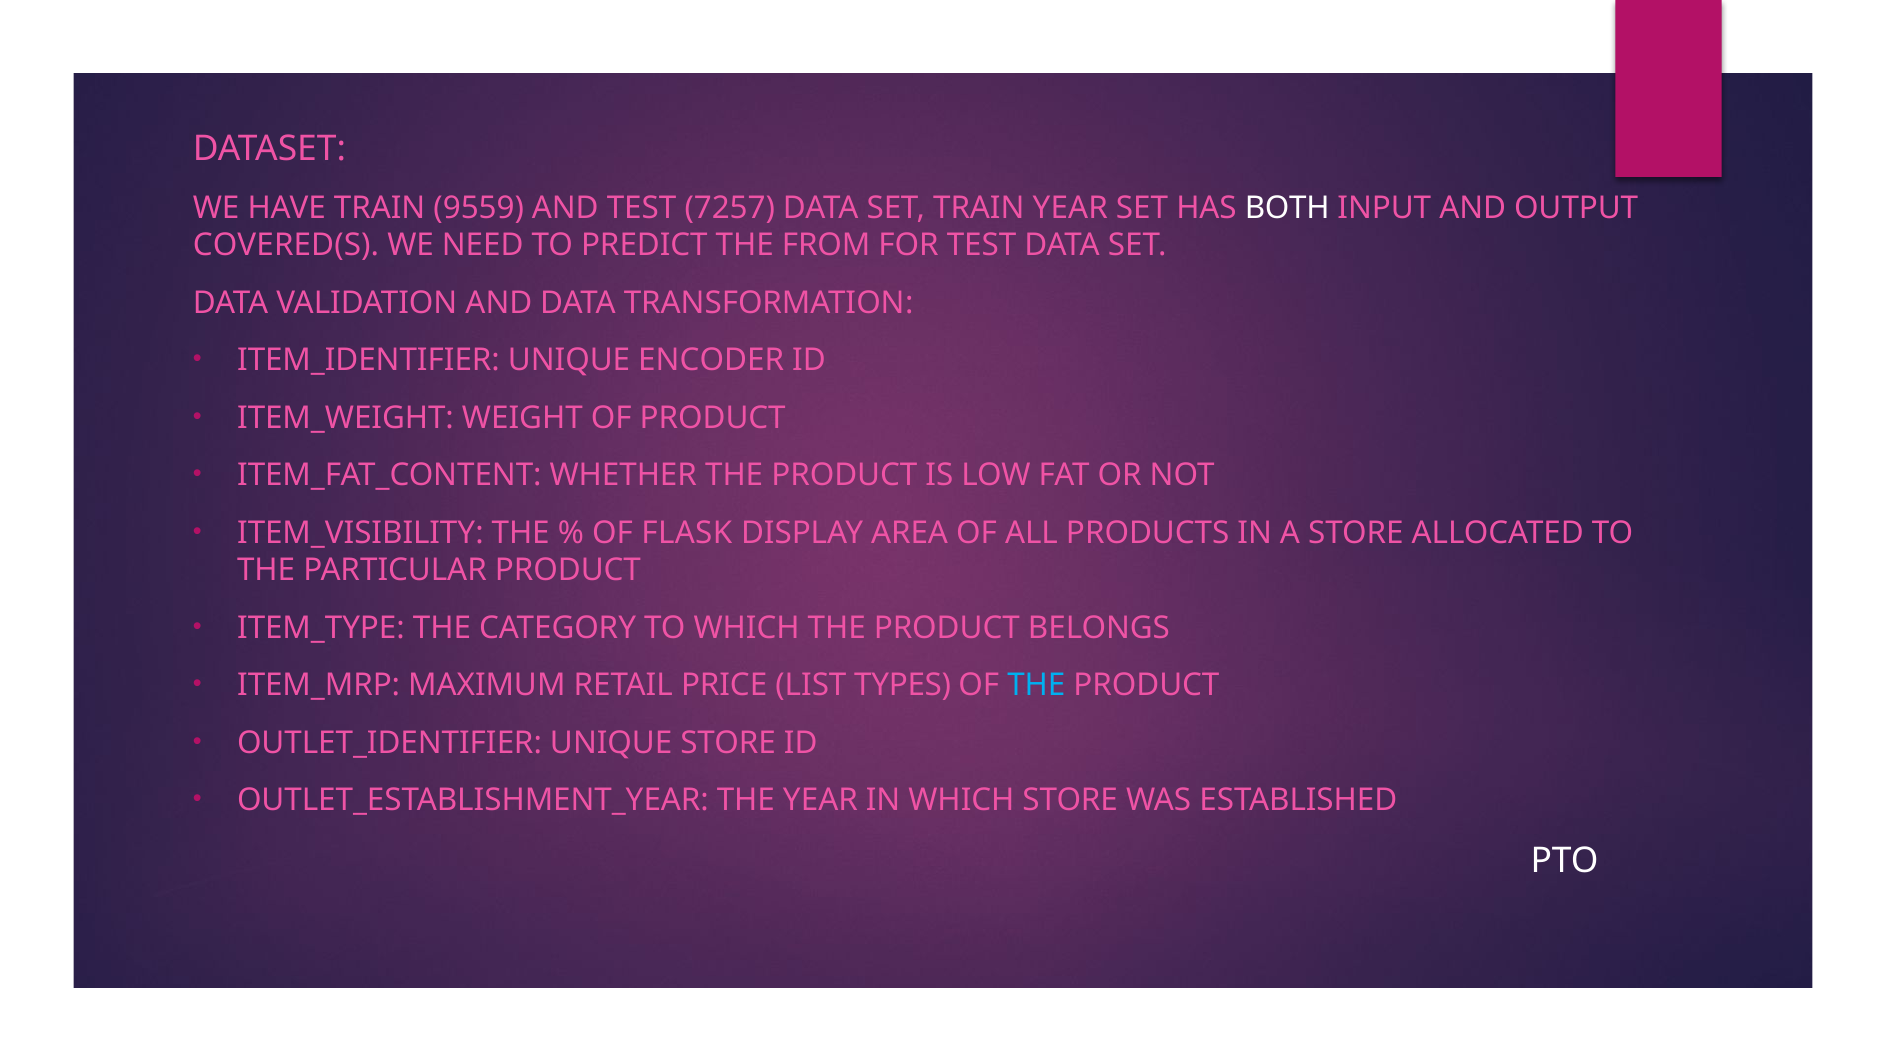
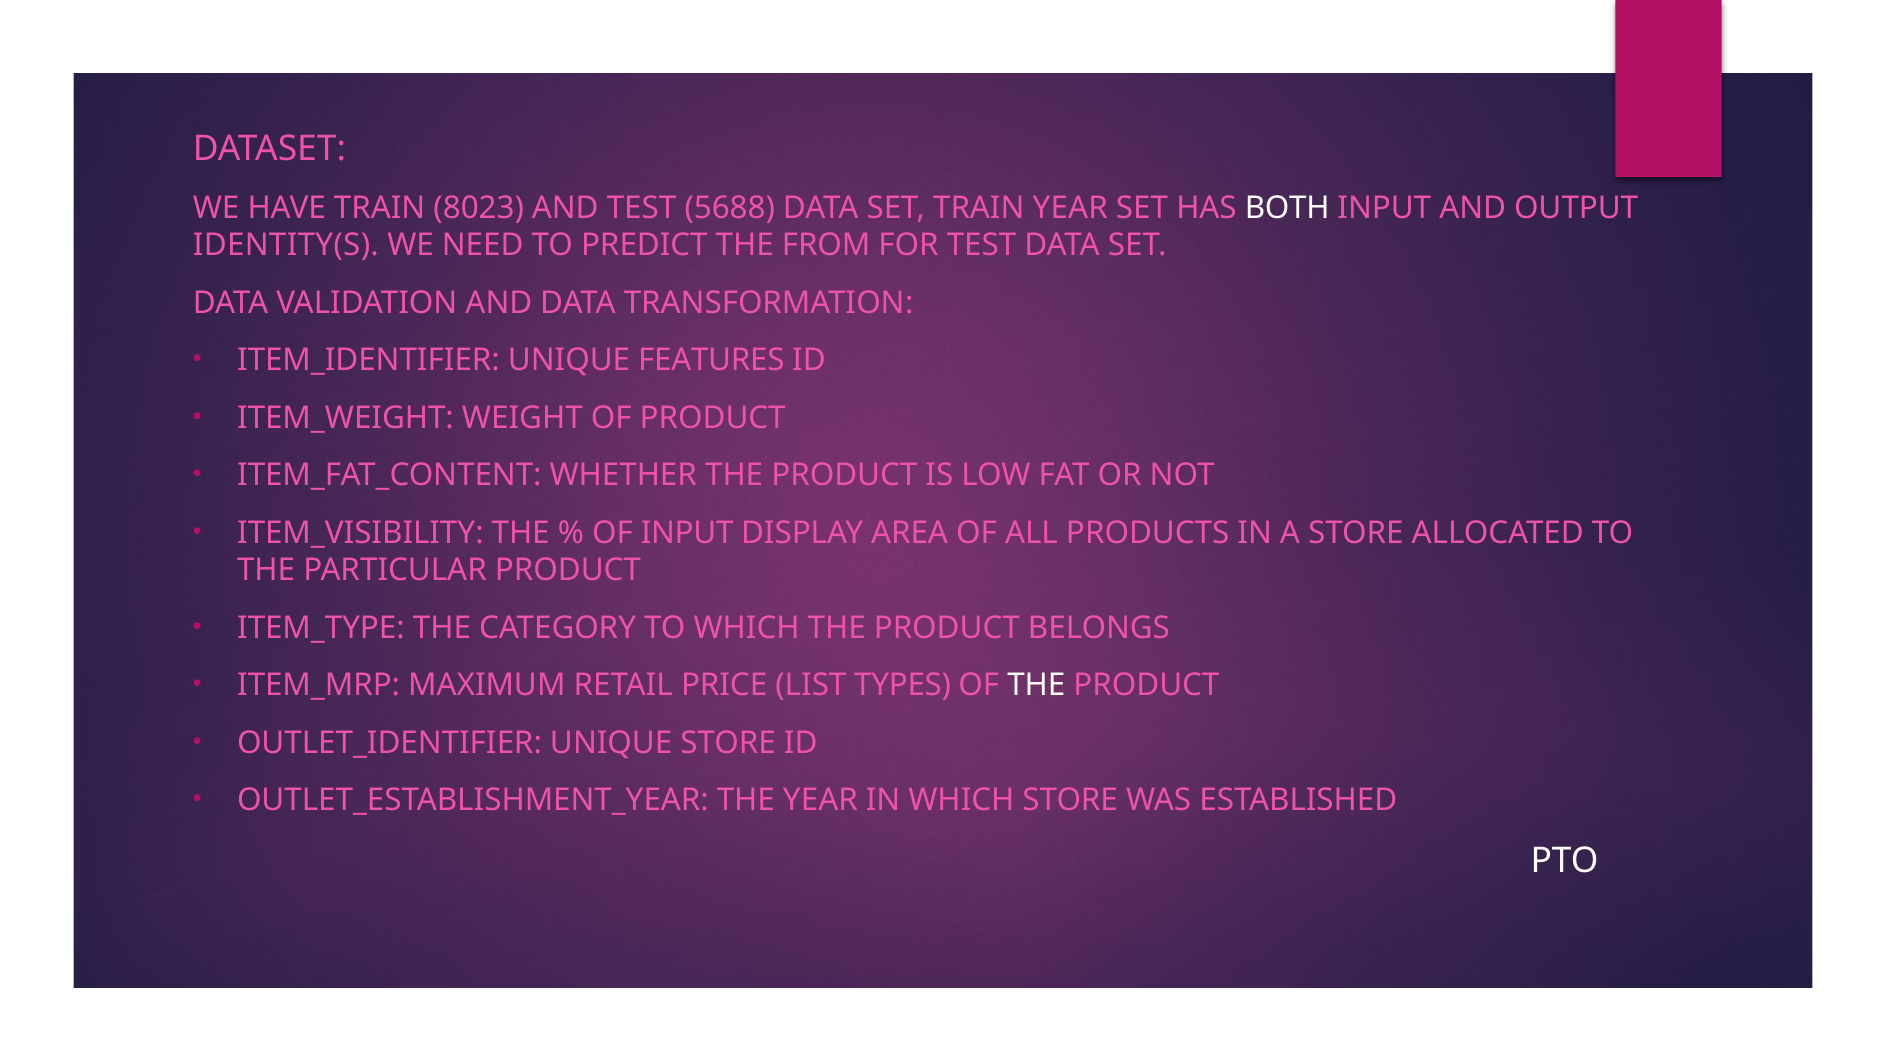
9559: 9559 -> 8023 (479, 208)
7257: 7257 -> 5688 (730, 208)
COVERED(S: COVERED(S -> IDENTITY(S (286, 245)
ENCODER: ENCODER -> FEATURES (711, 360)
OF FLASK: FLASK -> INPUT (687, 532)
THE colour: light blue -> white (1036, 685)
